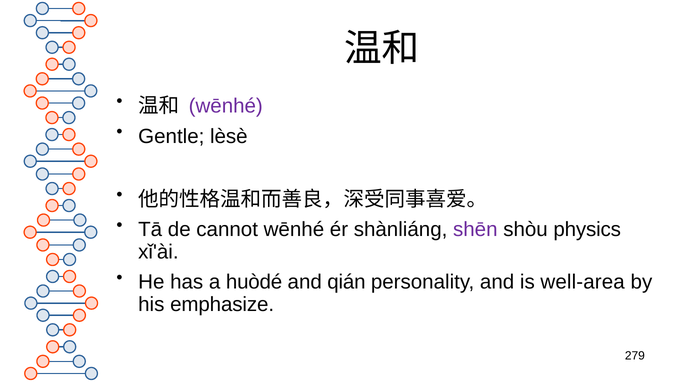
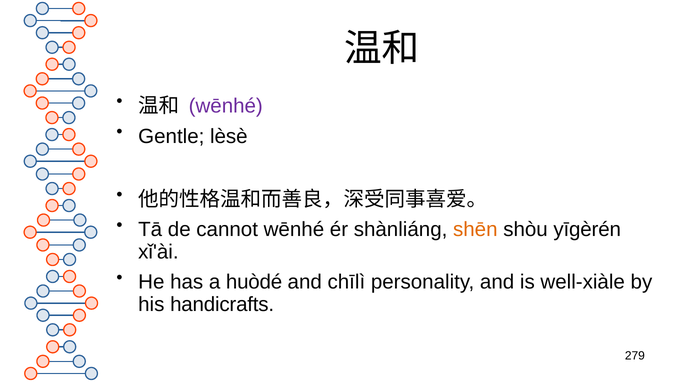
shēn colour: purple -> orange (475, 230)
physics: physics -> yīgèrén (587, 230)
qián: qián -> chīlì (346, 282)
well-area: well-area -> well-xiàle (583, 282)
emphasize: emphasize -> handicrafts (222, 304)
